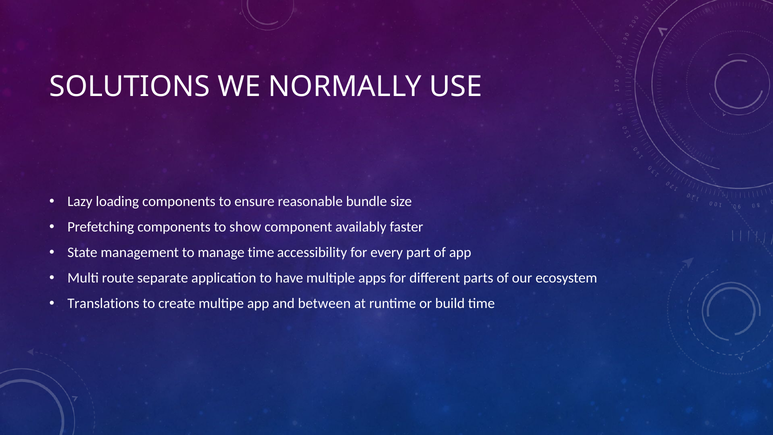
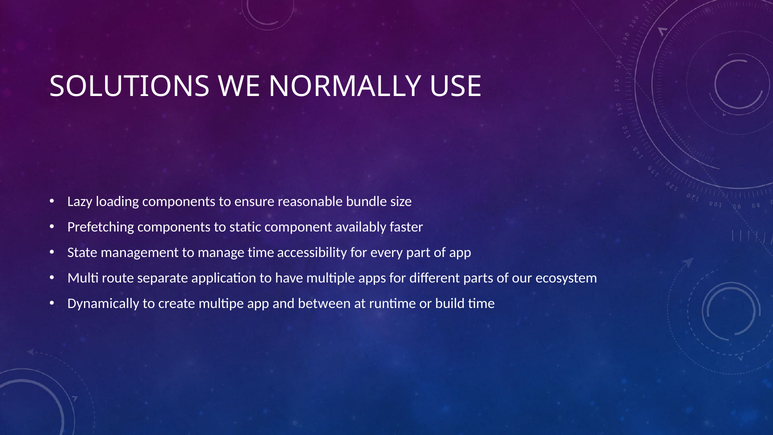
show: show -> static (245, 227)
Translations: Translations -> Dynamically (103, 303)
